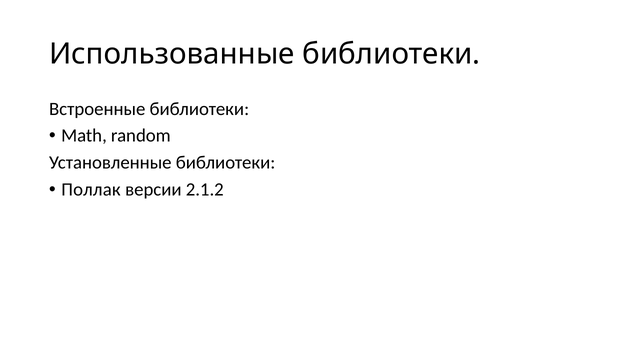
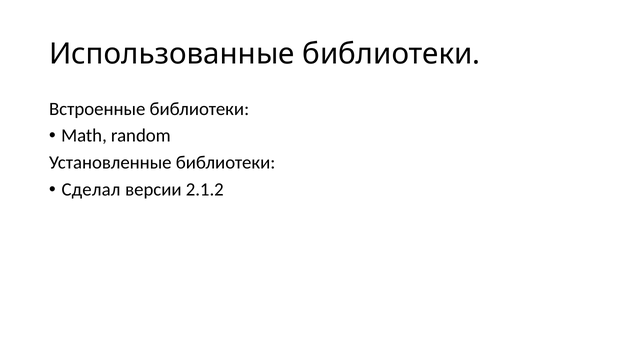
Поллак: Поллак -> Сделал (91, 190)
